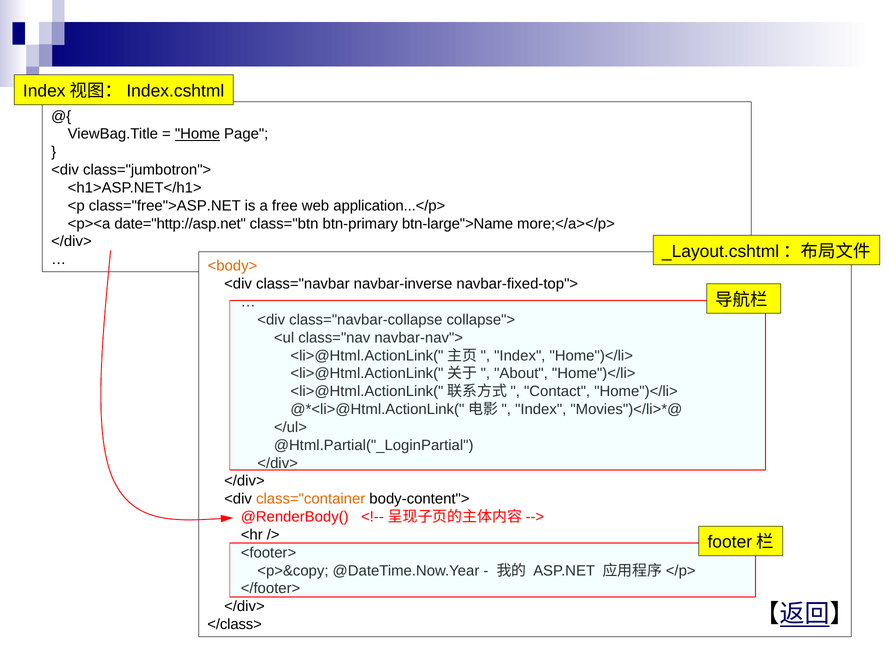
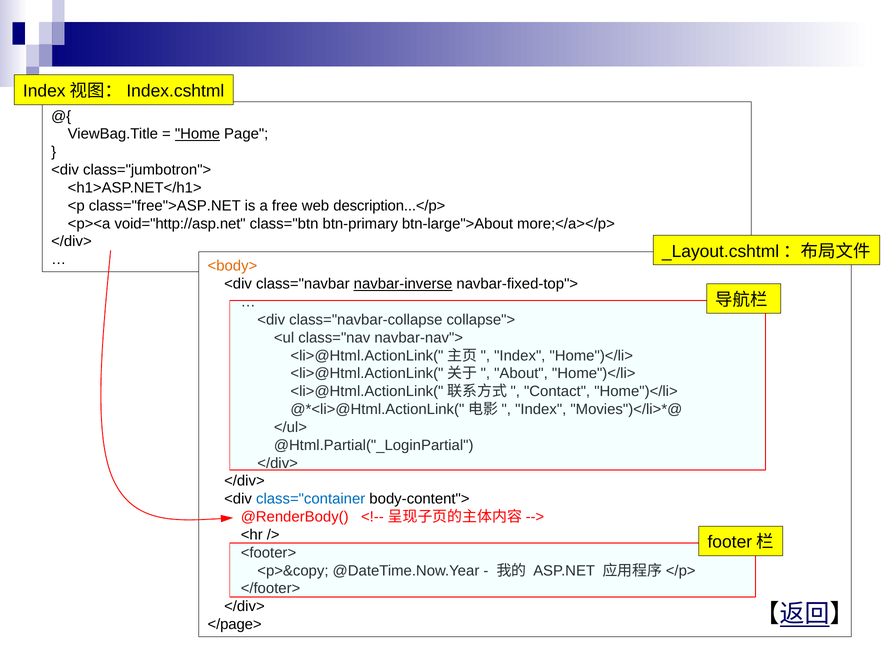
application...</p>: application...</p> -> description...</p> (389, 206)
date="http://asp.net: date="http://asp.net -> void="http://asp.net (180, 224)
btn-large">Name: btn-large">Name -> btn-large">About (458, 224)
navbar-inverse underline: none -> present (403, 284)
class="container colour: orange -> blue (311, 499)
</class>: </class> -> </page> (235, 624)
